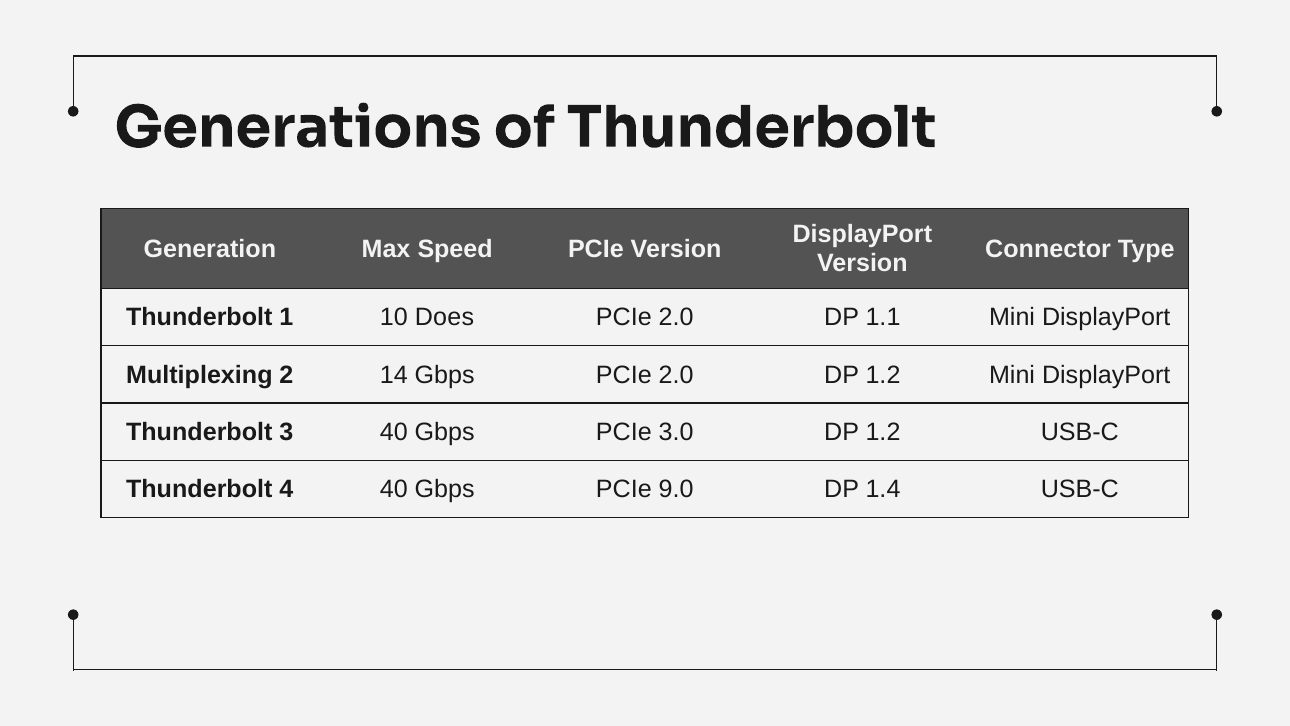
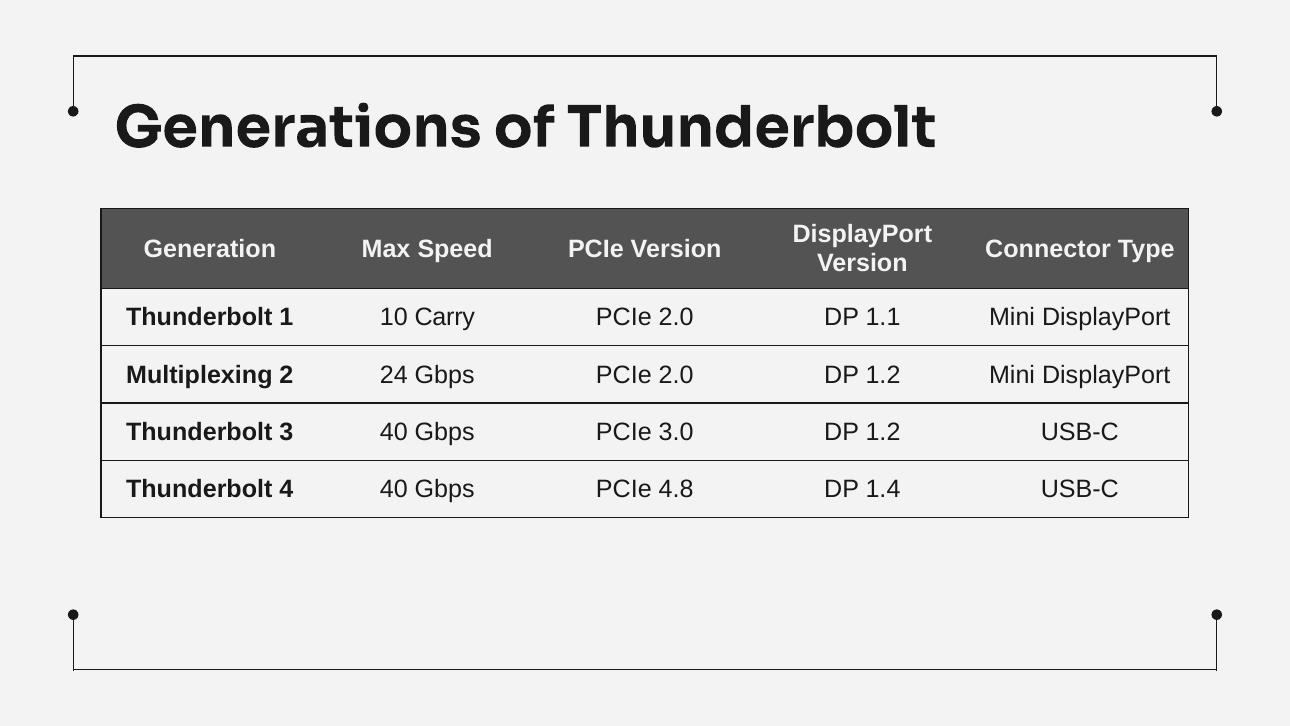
Does: Does -> Carry (445, 317)
14: 14 -> 24 (394, 375)
9.0: 9.0 -> 4.8 (676, 489)
